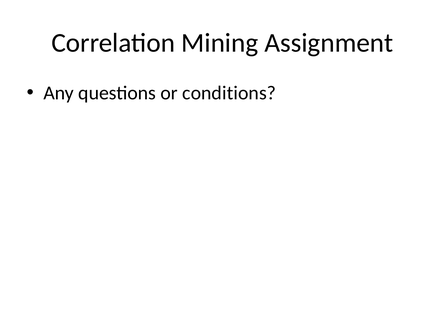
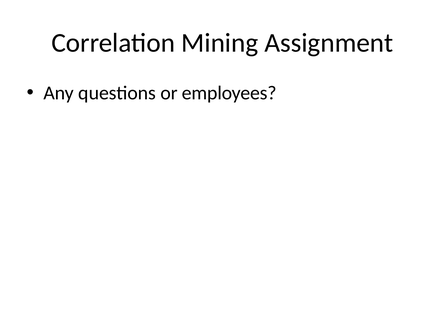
conditions: conditions -> employees (229, 93)
